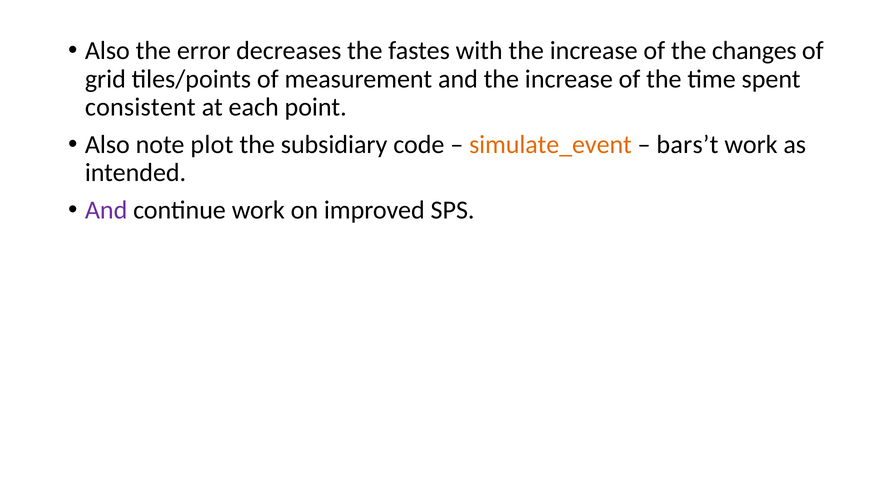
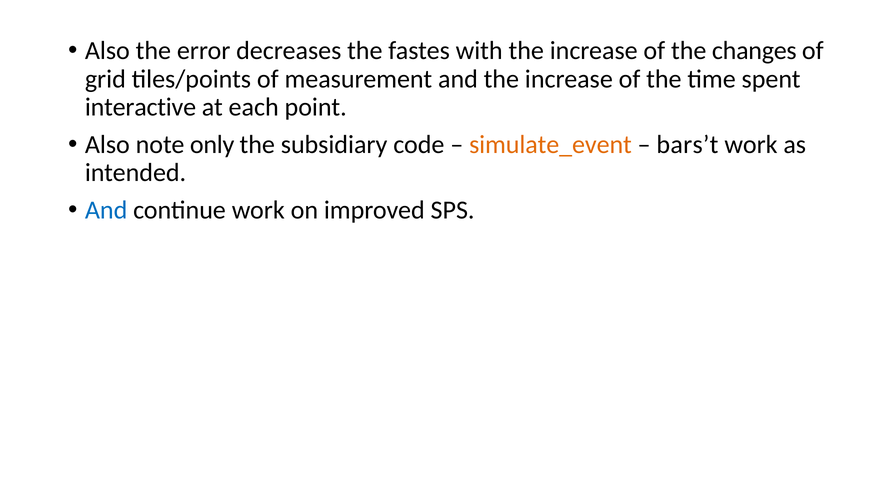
consistent: consistent -> interactive (141, 107)
plot: plot -> only (212, 145)
And colour: purple -> blue (106, 210)
